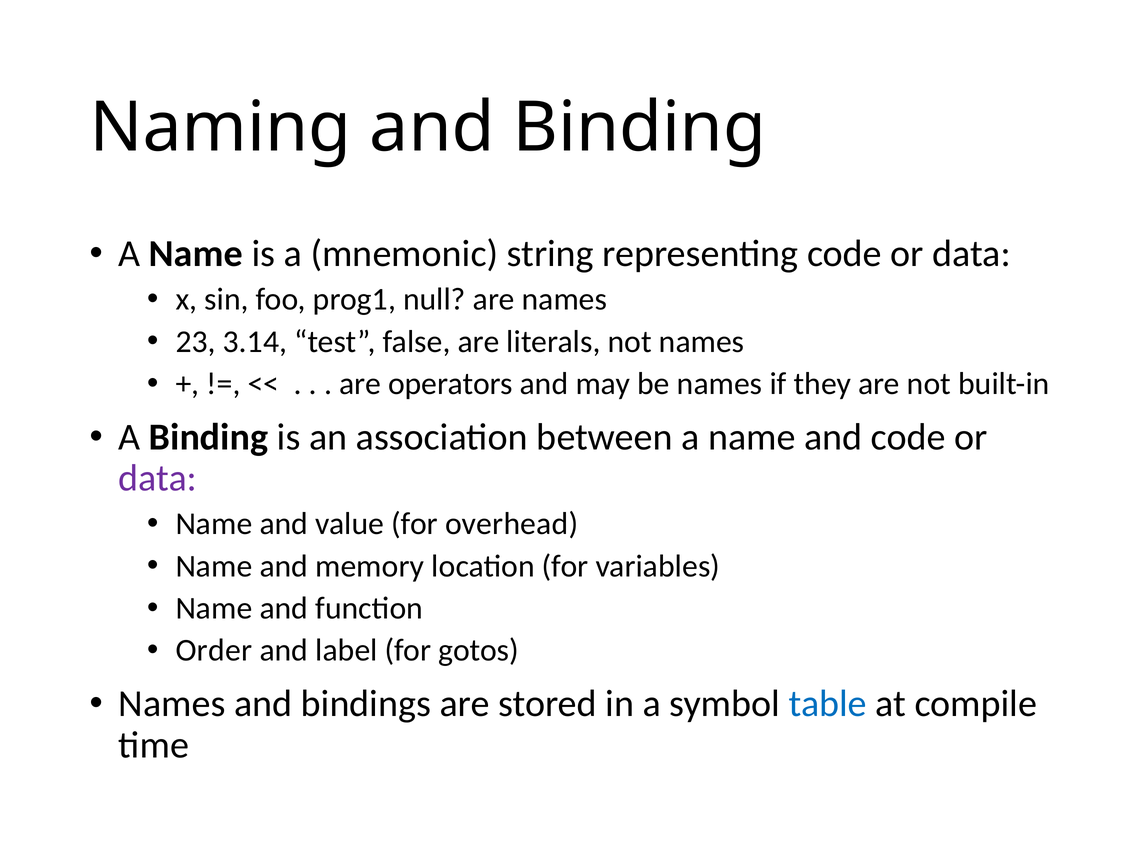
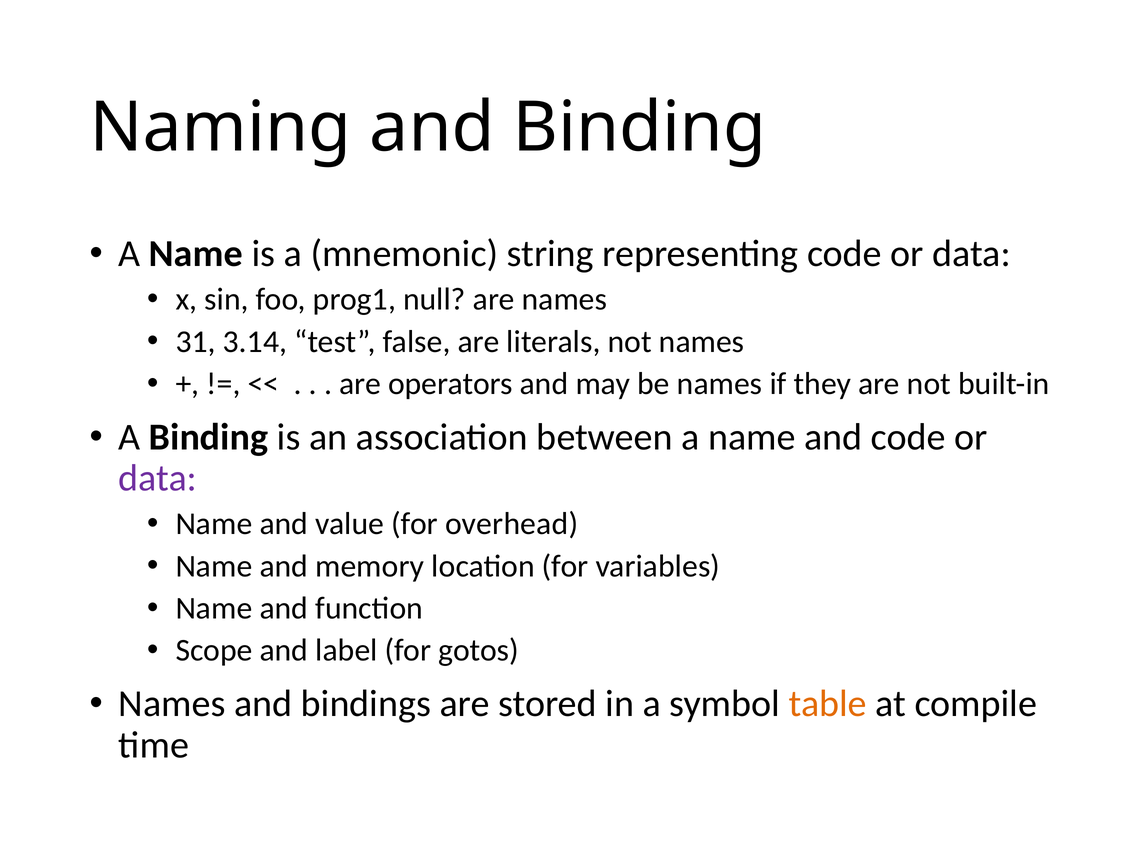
23: 23 -> 31 (196, 342)
Order: Order -> Scope (214, 651)
table colour: blue -> orange (828, 704)
